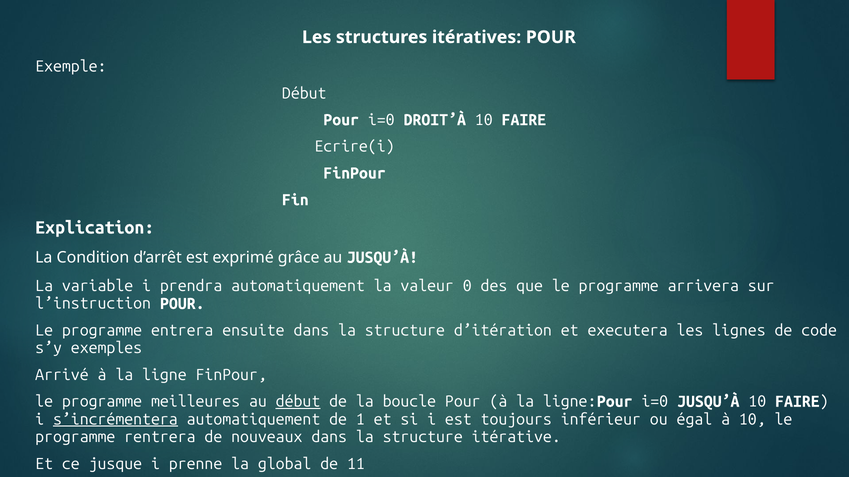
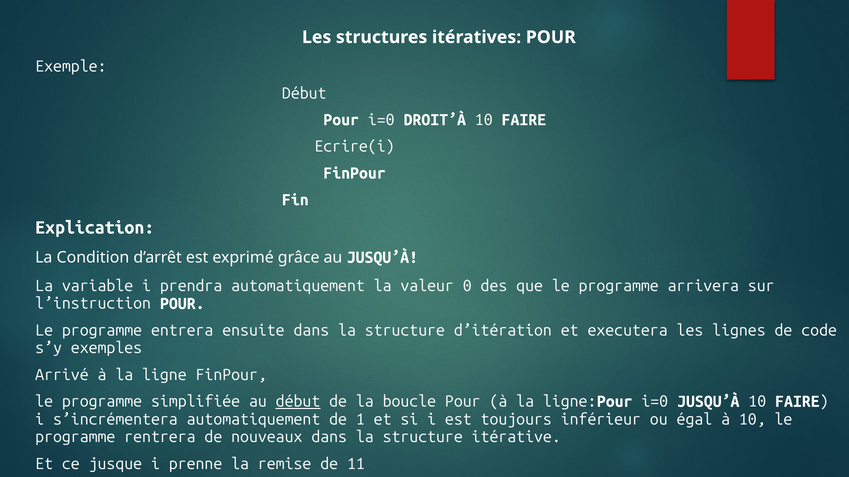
meilleures: meilleures -> simplifiée (196, 402)
s’incrémentera underline: present -> none (115, 420)
global: global -> remise (285, 464)
